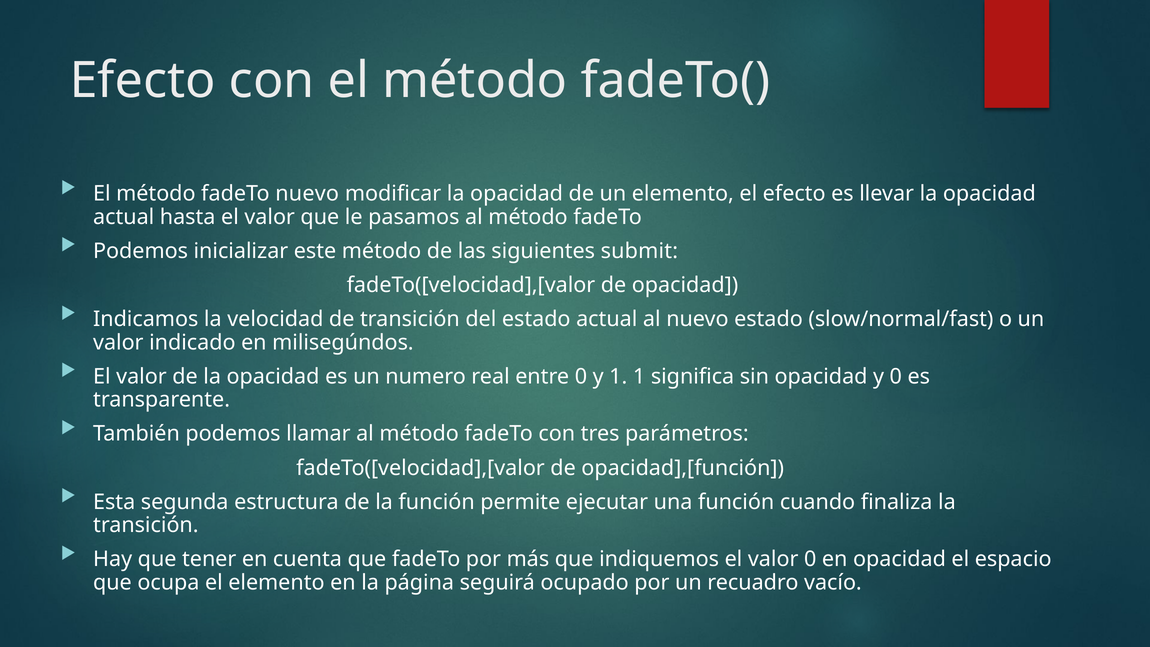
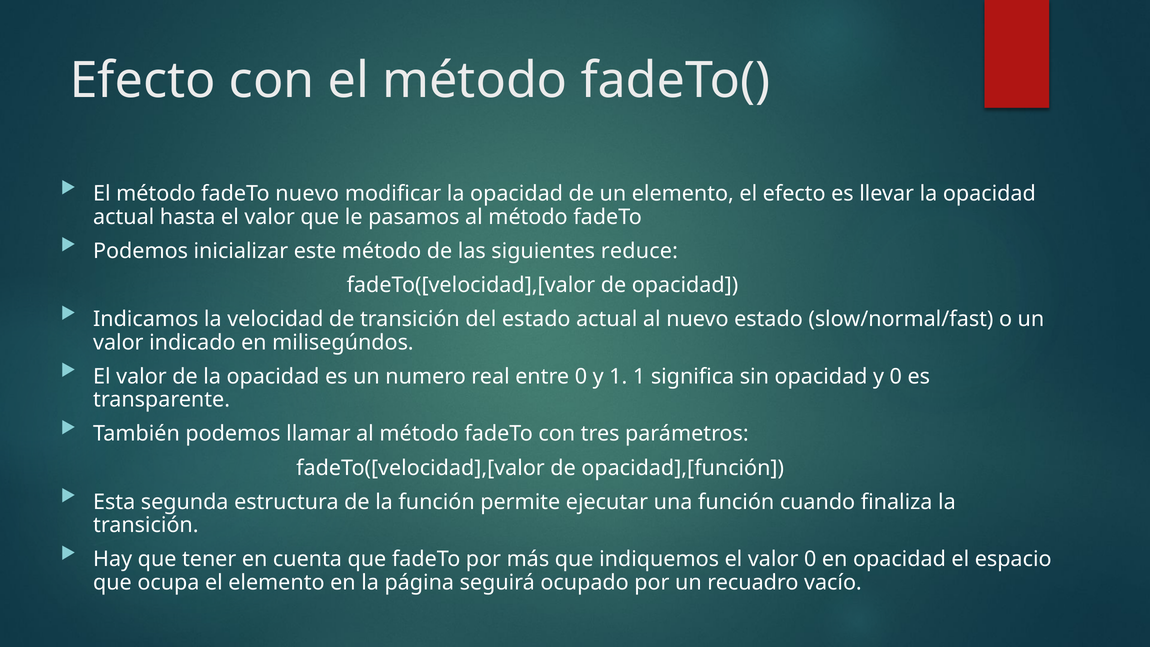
submit: submit -> reduce (639, 251)
